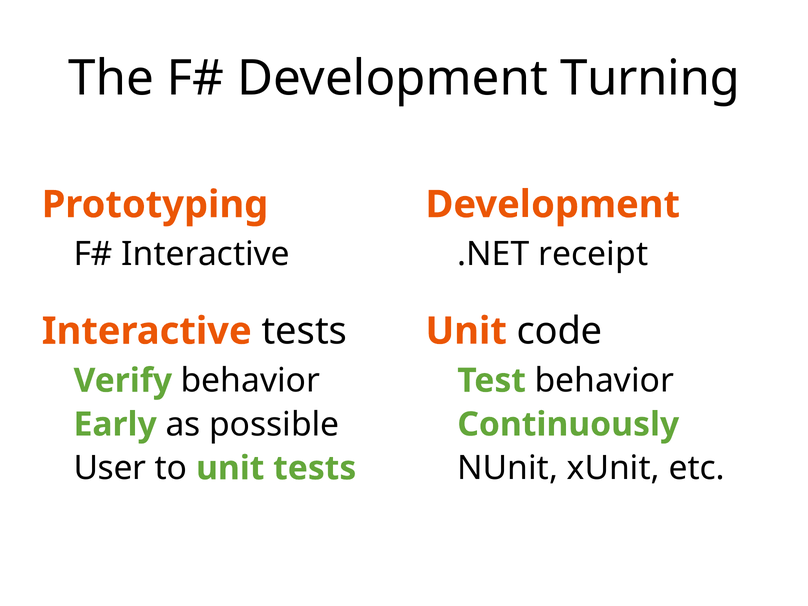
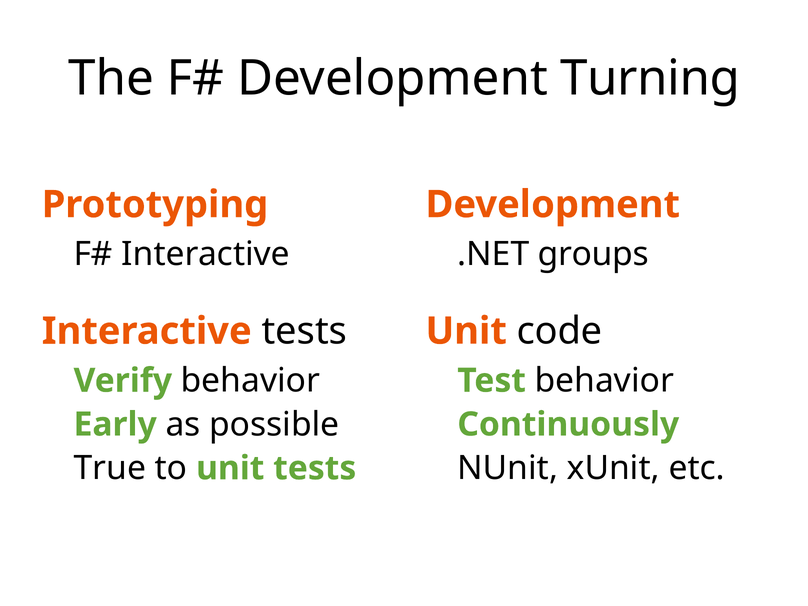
receipt: receipt -> groups (593, 254)
User: User -> True (110, 468)
